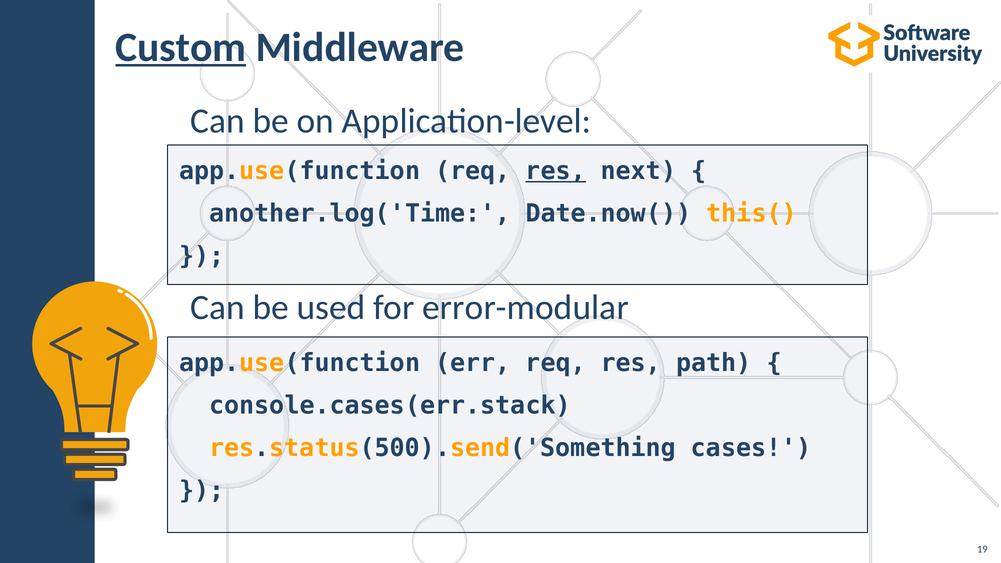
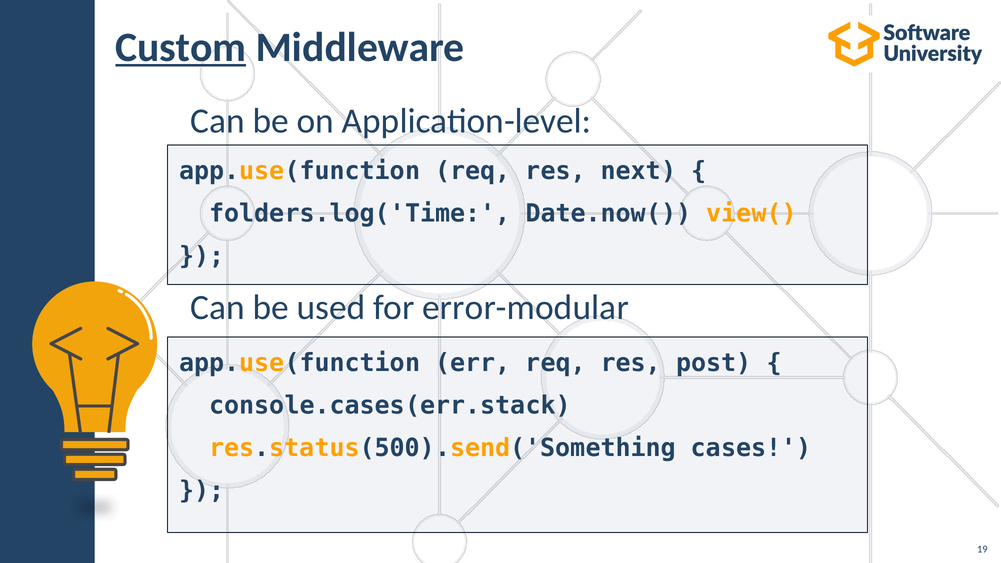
res underline: present -> none (556, 171)
another.log('Time: another.log('Time -> folders.log('Time (360, 213)
this(: this( -> view( (752, 213)
path: path -> post (714, 363)
